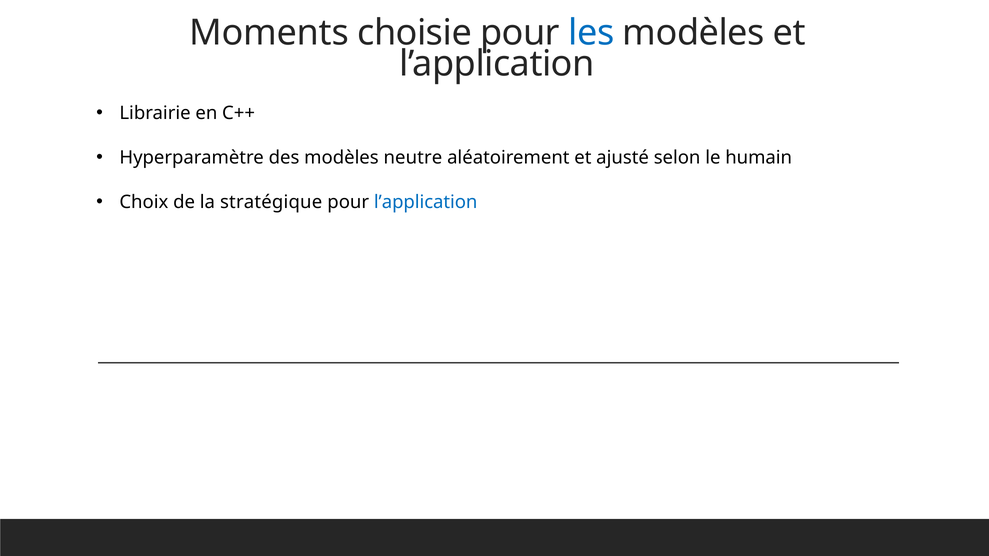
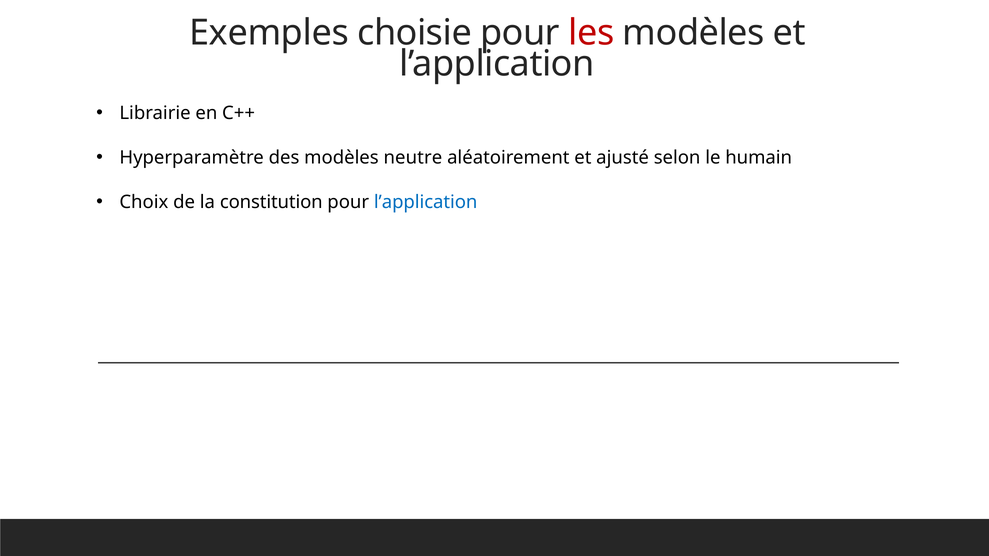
Moments: Moments -> Exemples (269, 33)
les colour: blue -> red (591, 33)
stratégique: stratégique -> constitution (271, 202)
